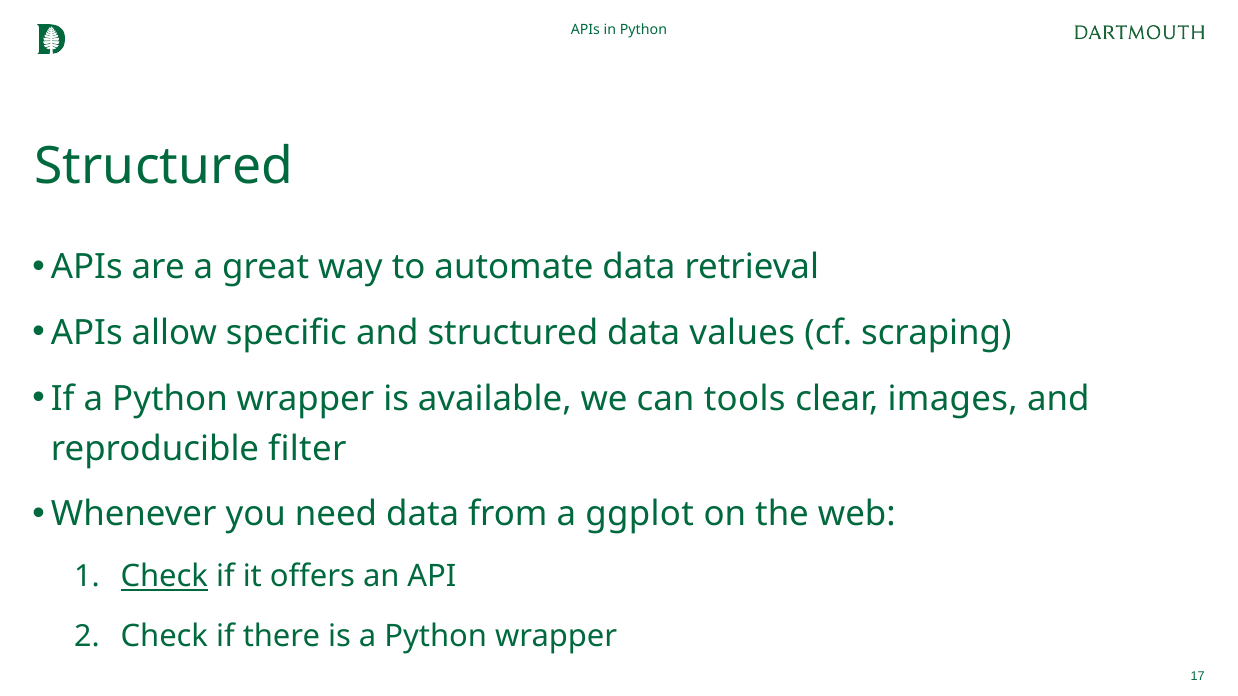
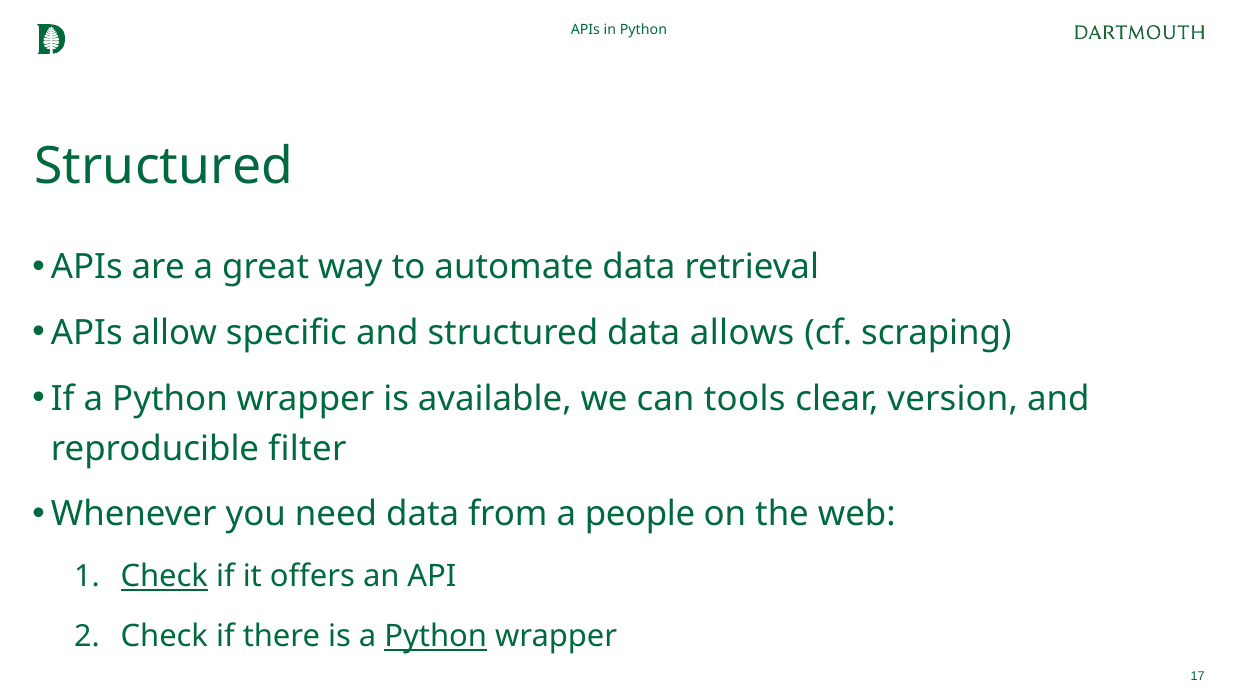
values: values -> allows (742, 333)
images: images -> version (953, 399)
ggplot: ggplot -> people (640, 515)
Python underline: none -> present (436, 637)
